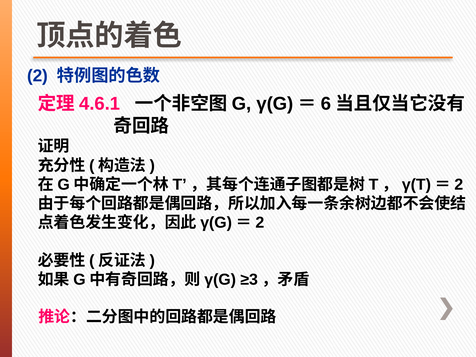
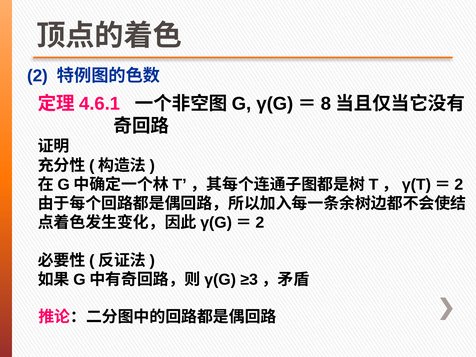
6: 6 -> 8 (326, 104)
